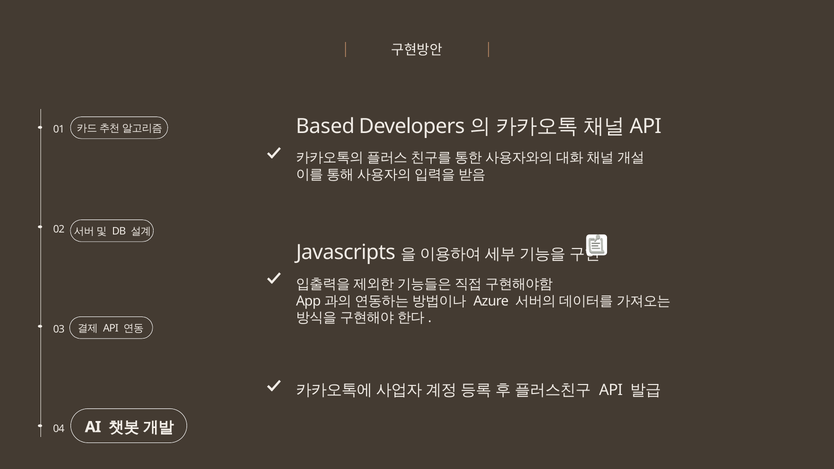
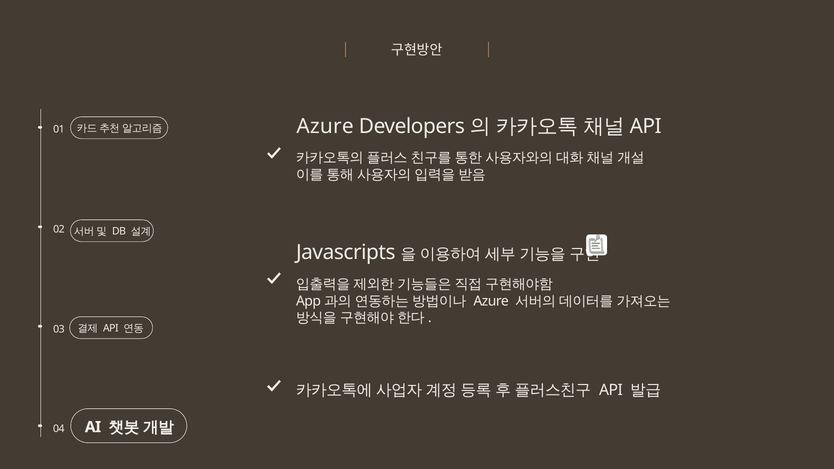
Based: Based -> Azure (325, 127)
